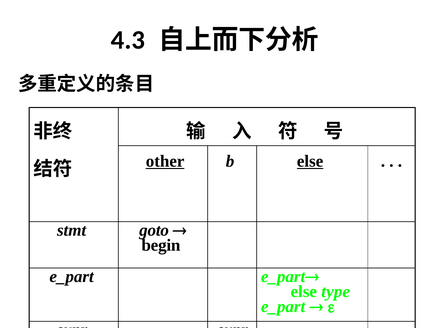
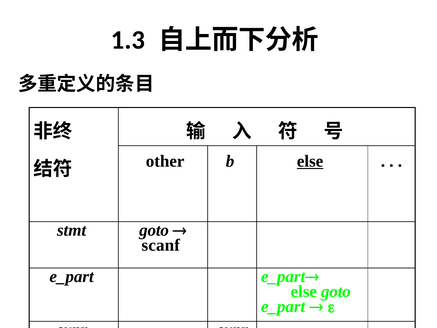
4.3: 4.3 -> 1.3 (128, 40)
other underline: present -> none (165, 161)
begin: begin -> scanf (161, 245)
else type: type -> goto (336, 291)
